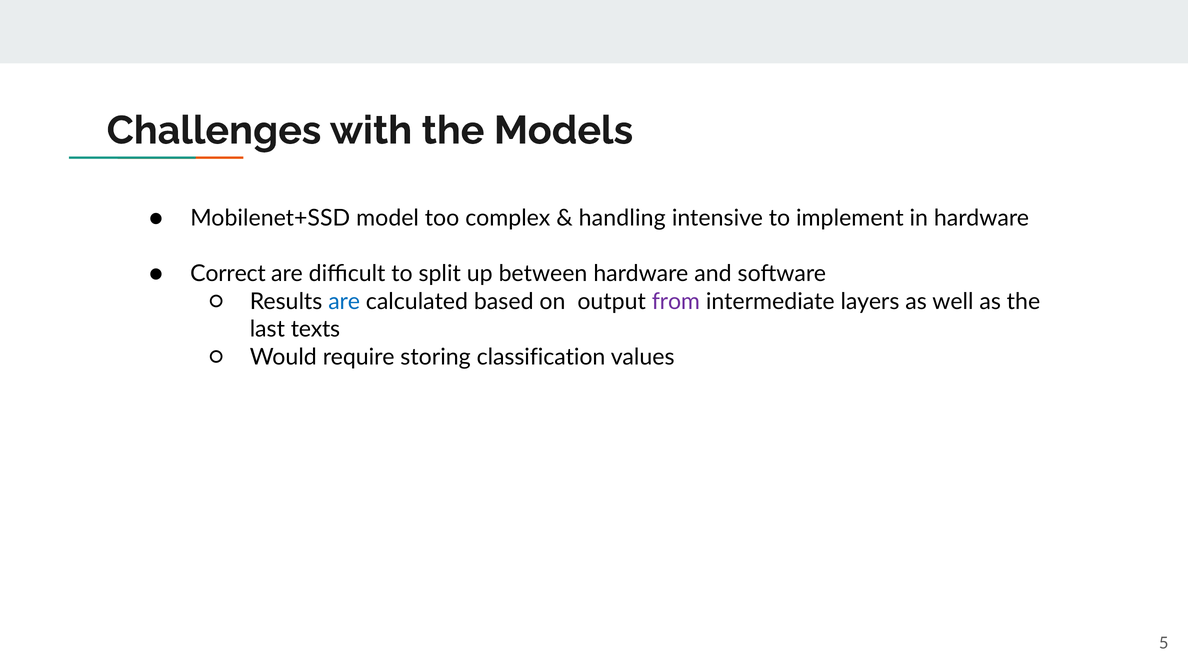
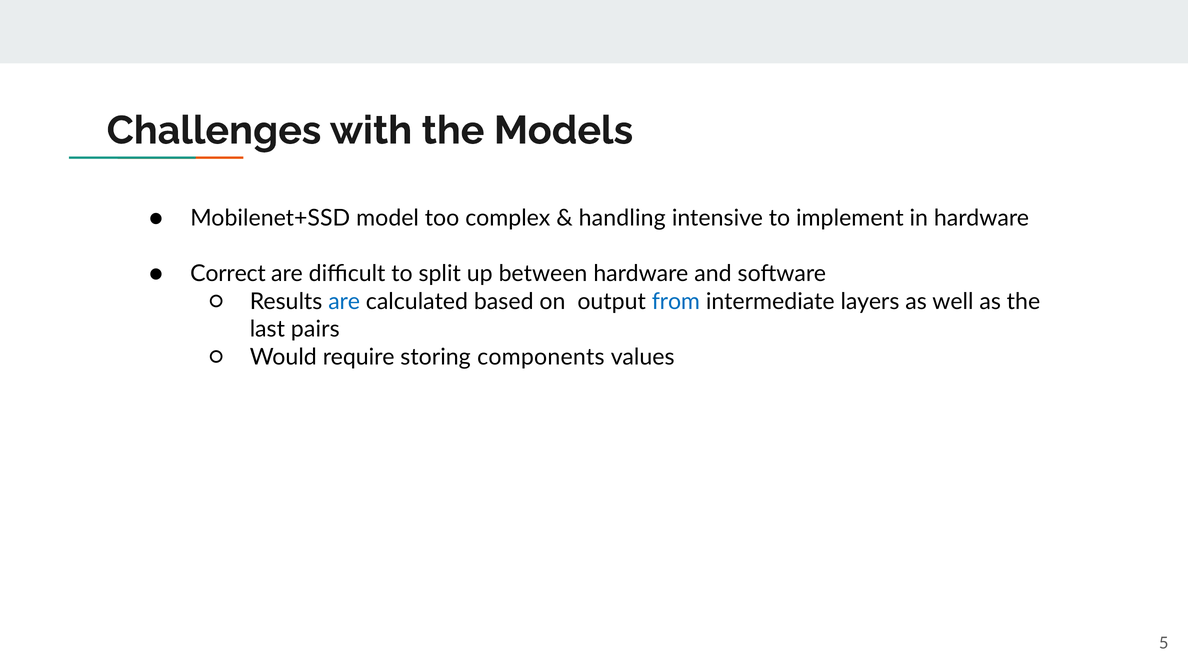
from colour: purple -> blue (676, 302)
texts: texts -> pairs (315, 329)
classification: classification -> components (541, 357)
